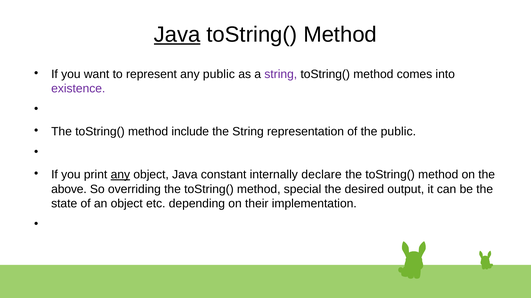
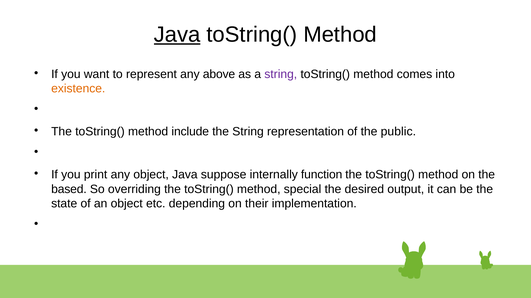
any public: public -> above (219, 74)
existence colour: purple -> orange (78, 89)
any underline: present -> none (120, 175)
constant: constant -> suppose (224, 175)
declare: declare -> function (322, 175)
above: above -> based (69, 190)
